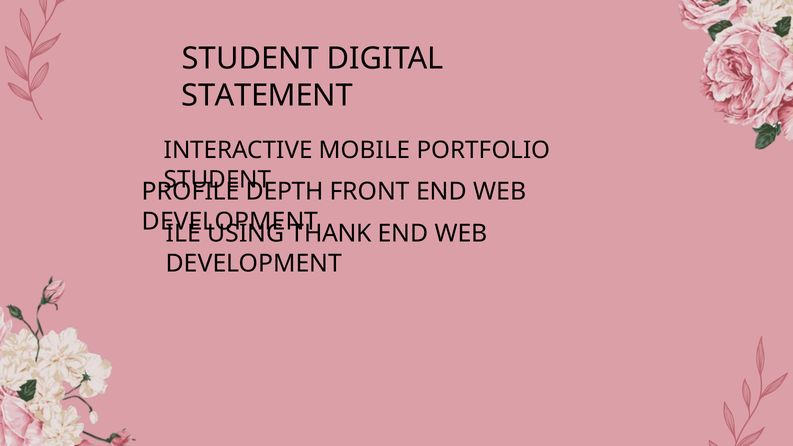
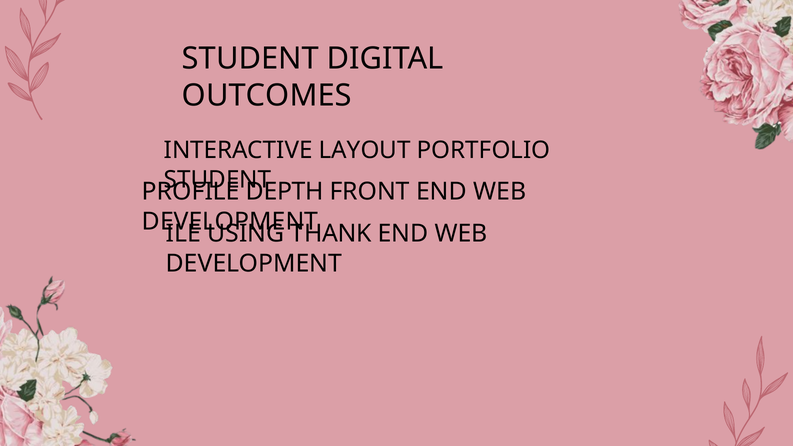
STATEMENT: STATEMENT -> OUTCOMES (267, 96)
MOBILE: MOBILE -> LAYOUT (365, 150)
